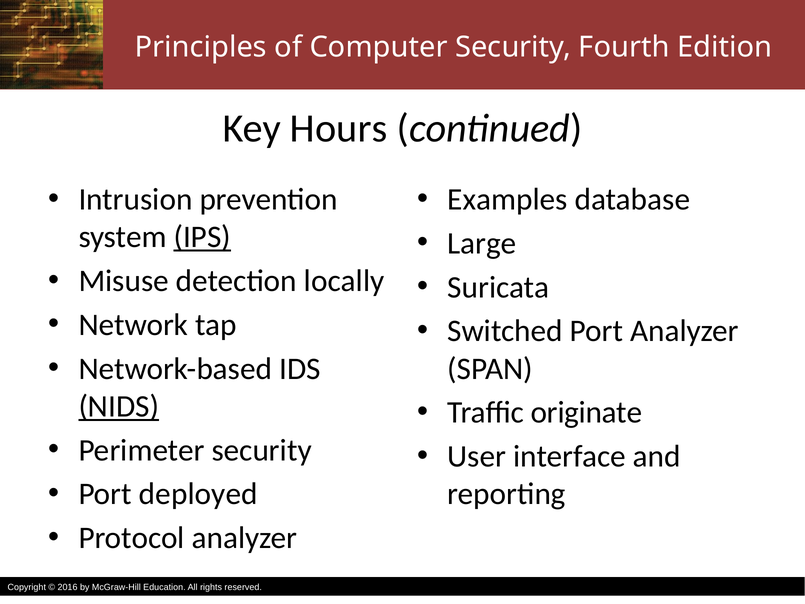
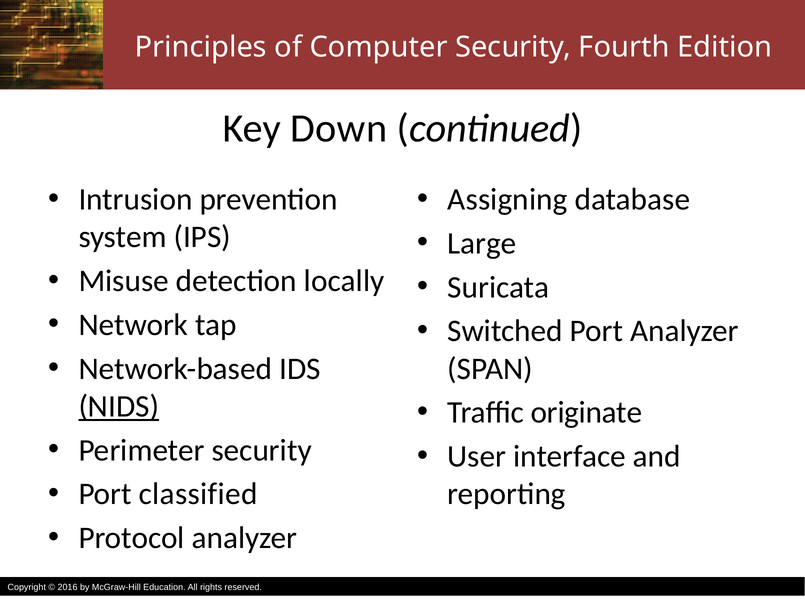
Hours: Hours -> Down (339, 128)
Examples: Examples -> Assigning (508, 199)
IPS underline: present -> none (202, 237)
deployed: deployed -> classified (198, 494)
